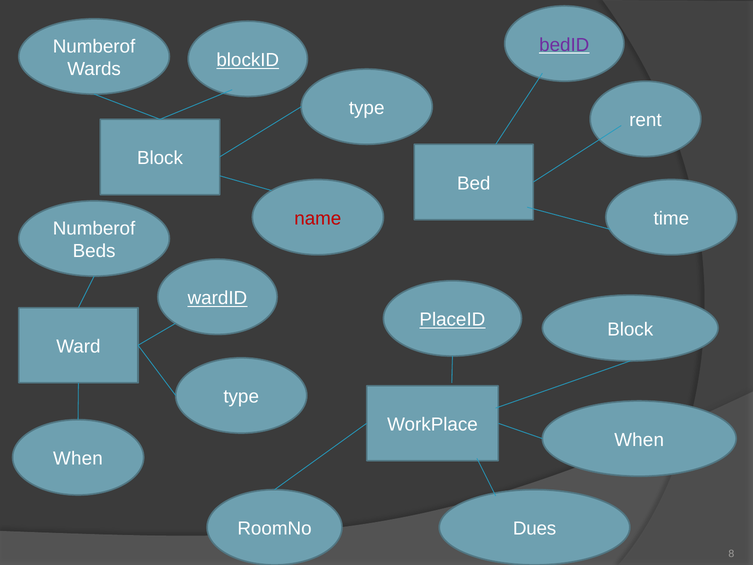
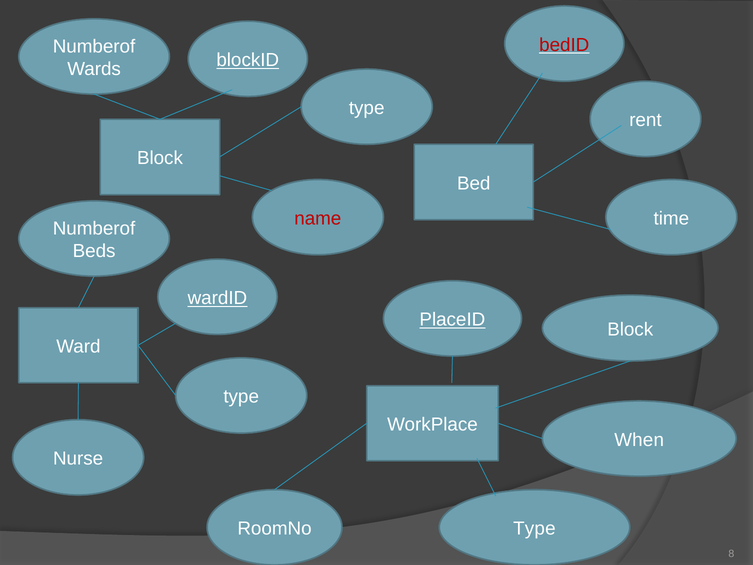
bedID colour: purple -> red (564, 45)
When: When -> Nurse (78, 458)
Dues: Dues -> Type (534, 528)
